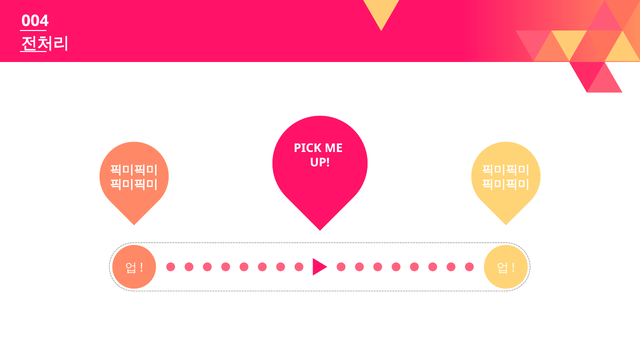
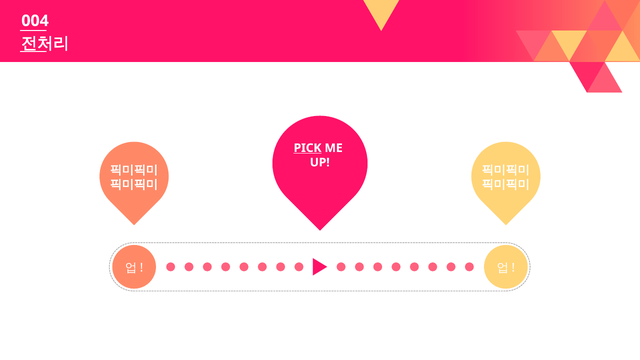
PICK underline: none -> present (308, 148)
